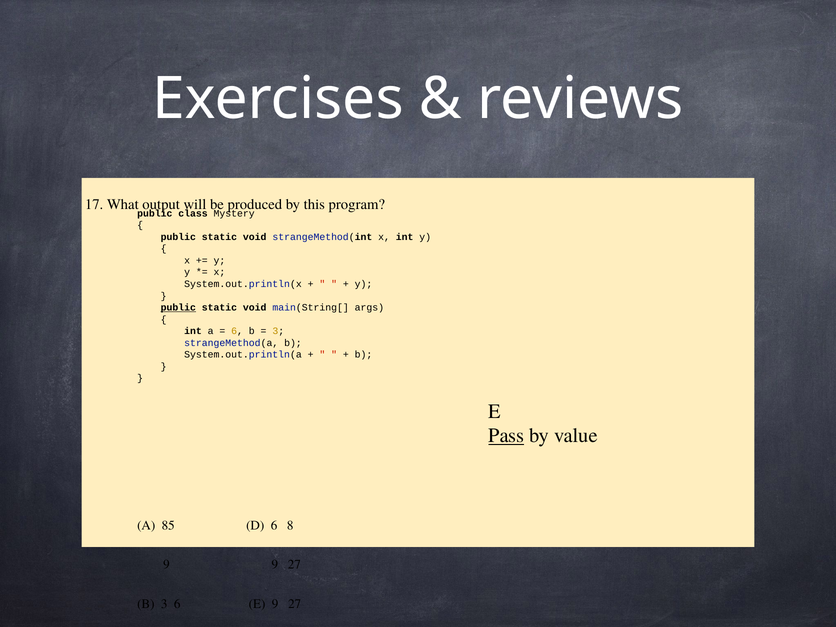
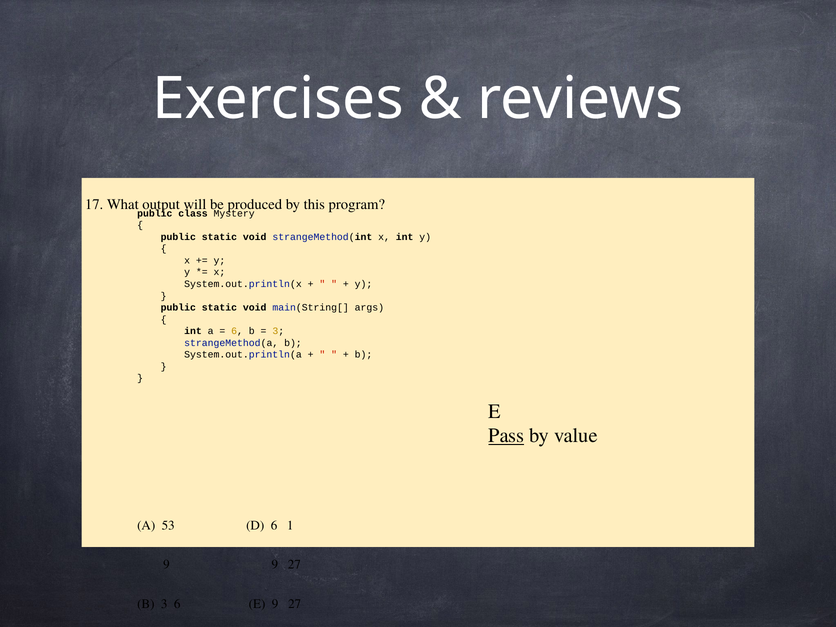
public underline: present -> none (178, 308)
85: 85 -> 53 (168, 525)
8: 8 -> 1 (290, 525)
